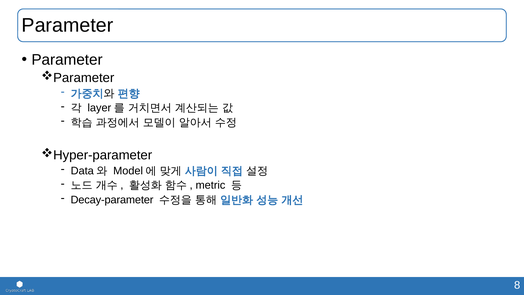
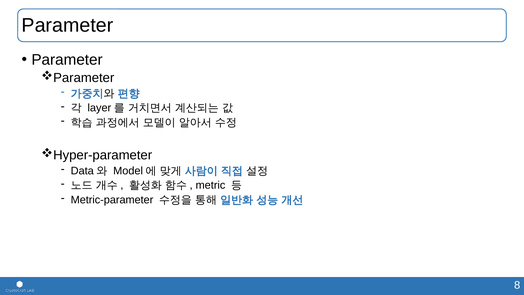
Decay-parameter: Decay-parameter -> Metric-parameter (112, 200)
